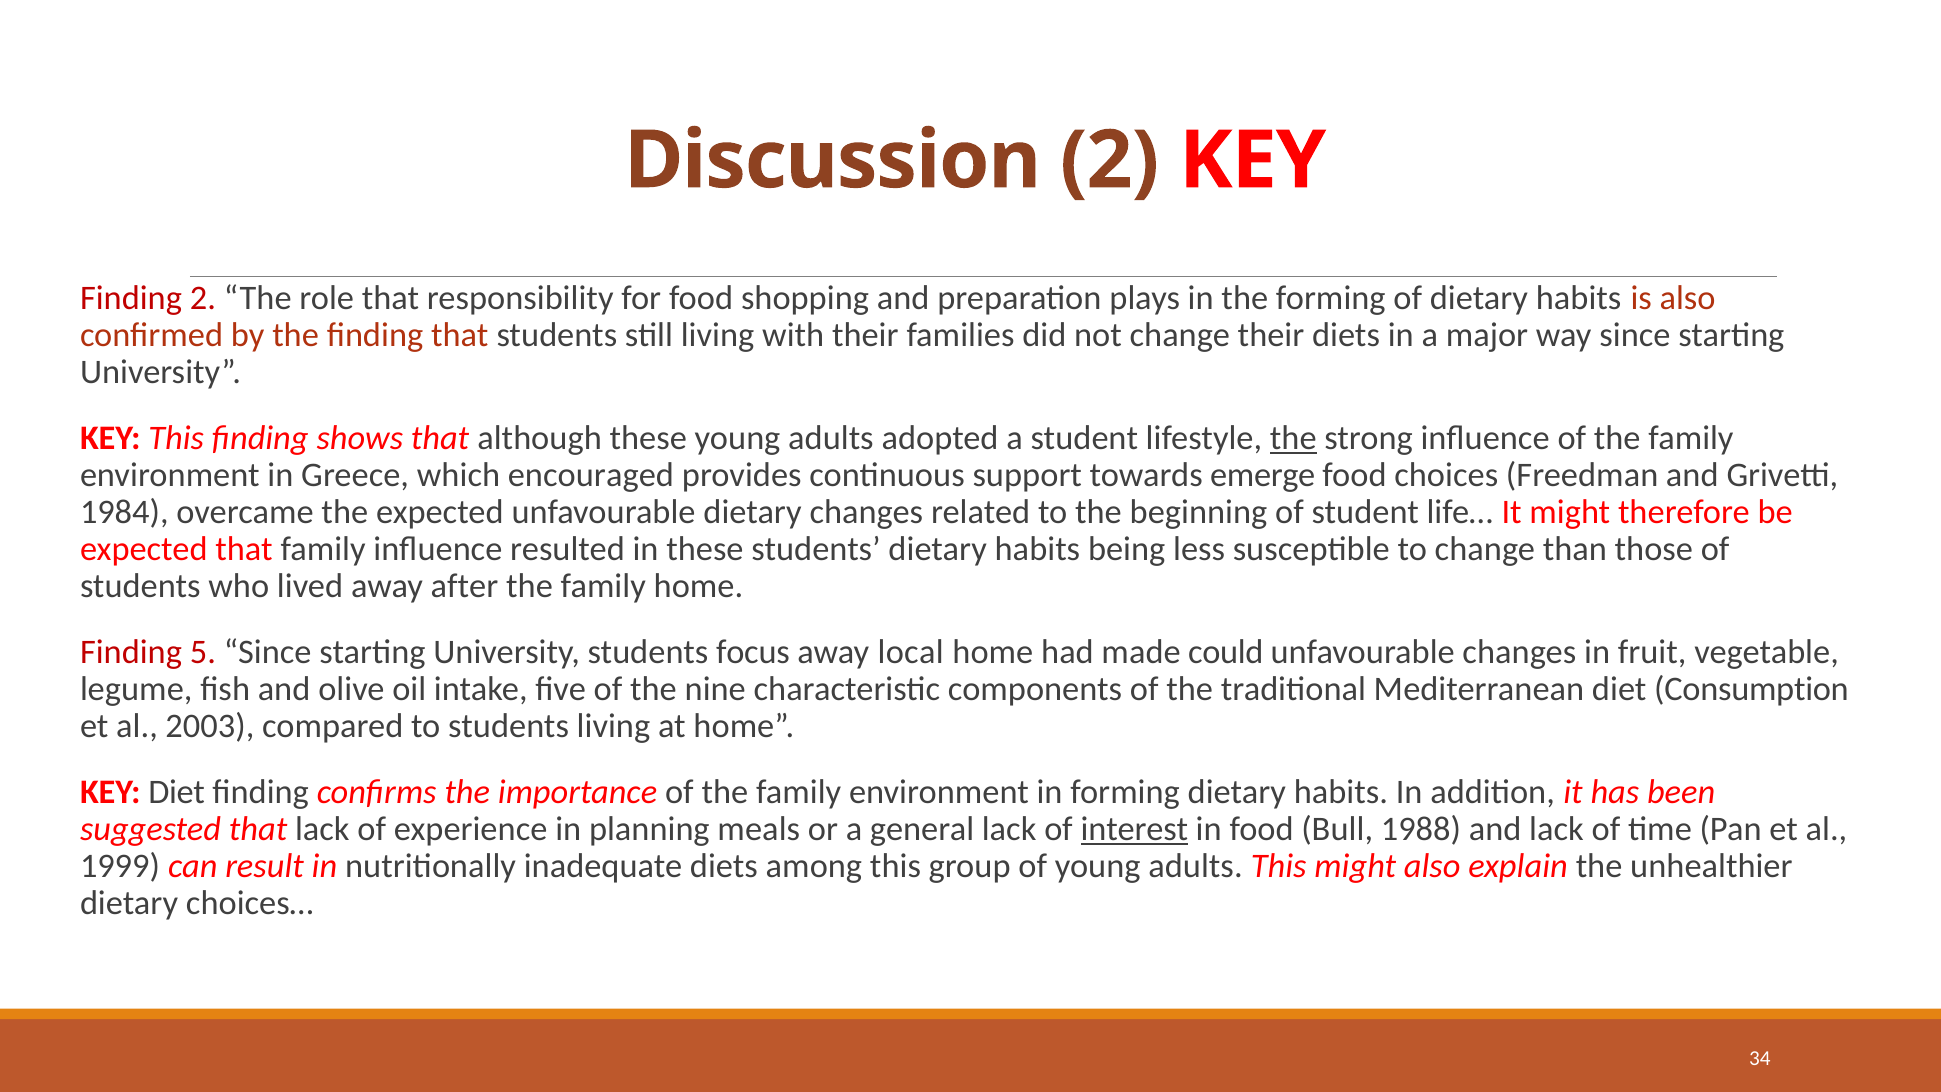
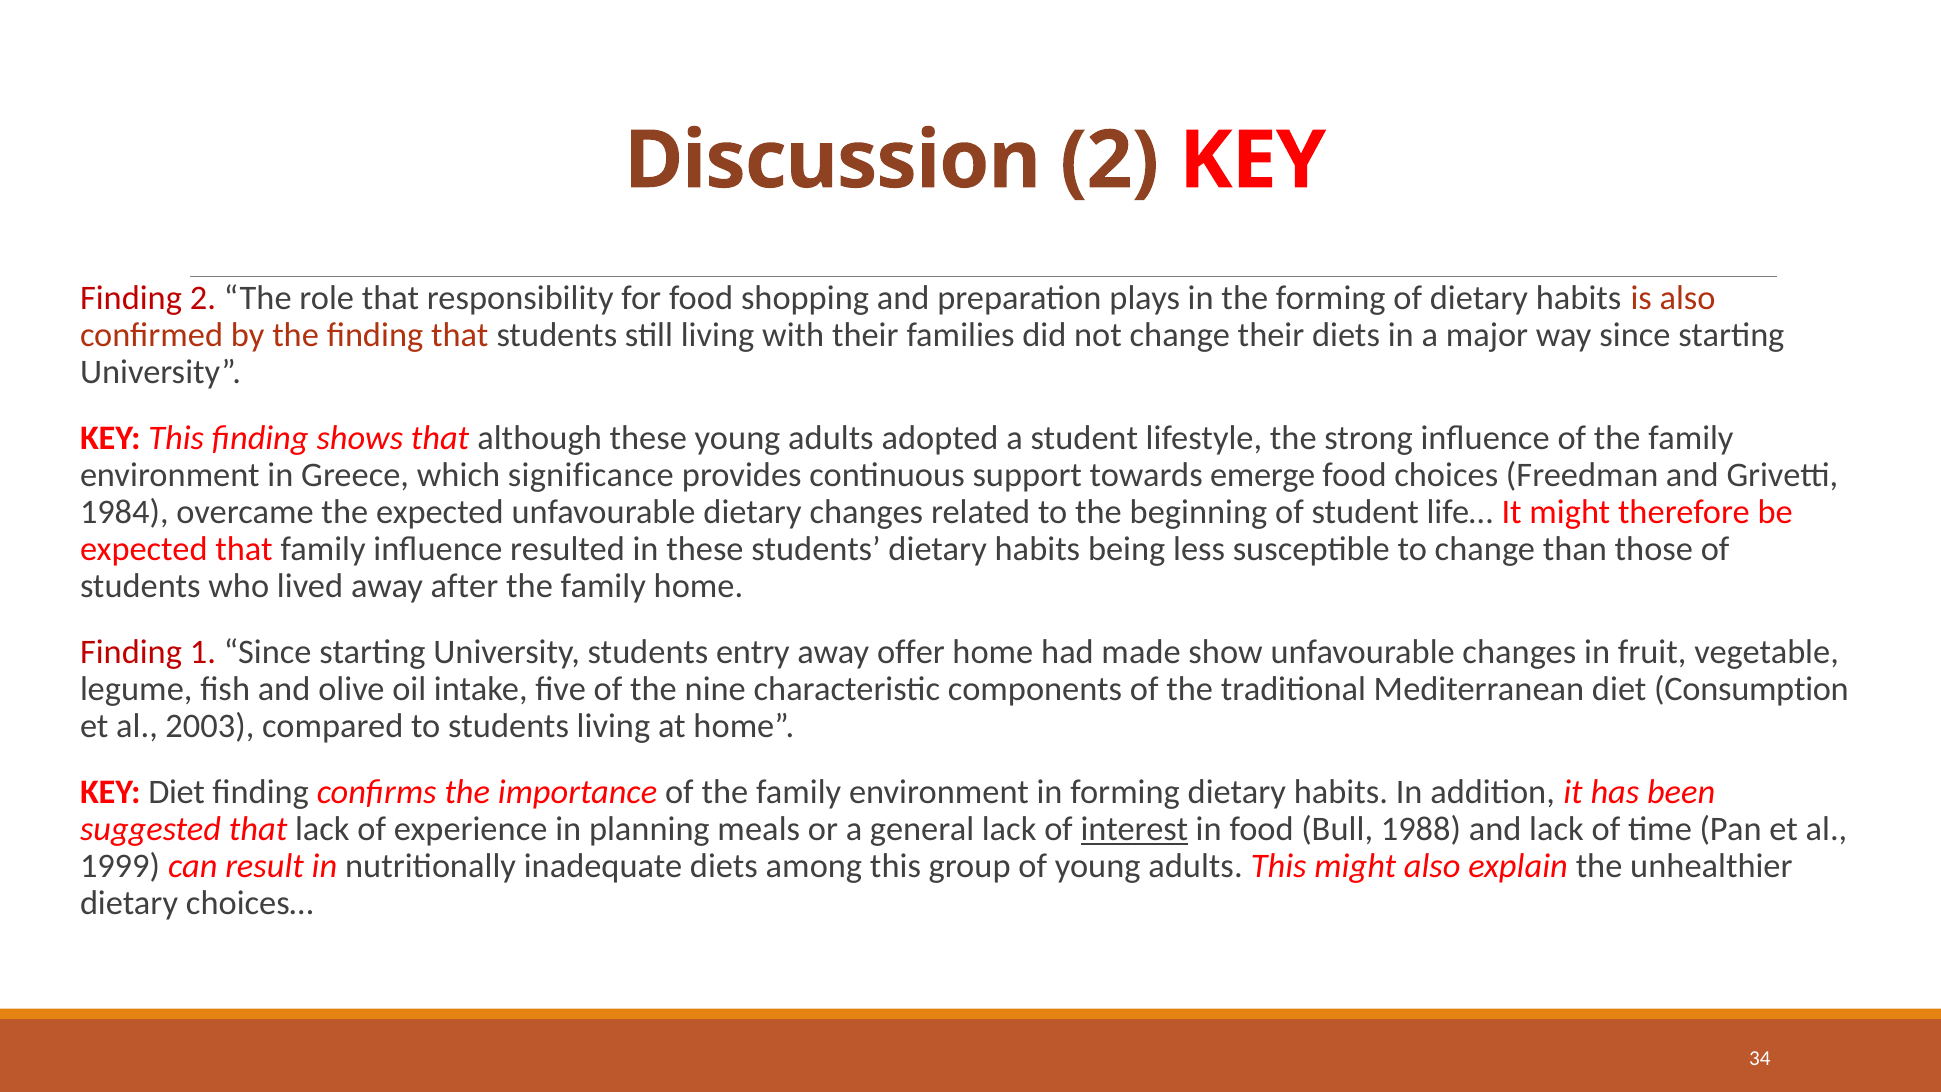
the underline: present -> none (1293, 438)
encouraged: encouraged -> significance (591, 475)
5: 5 -> 1 (203, 652)
focus: focus -> entry (753, 652)
local: local -> offer (911, 652)
could: could -> show (1226, 652)
